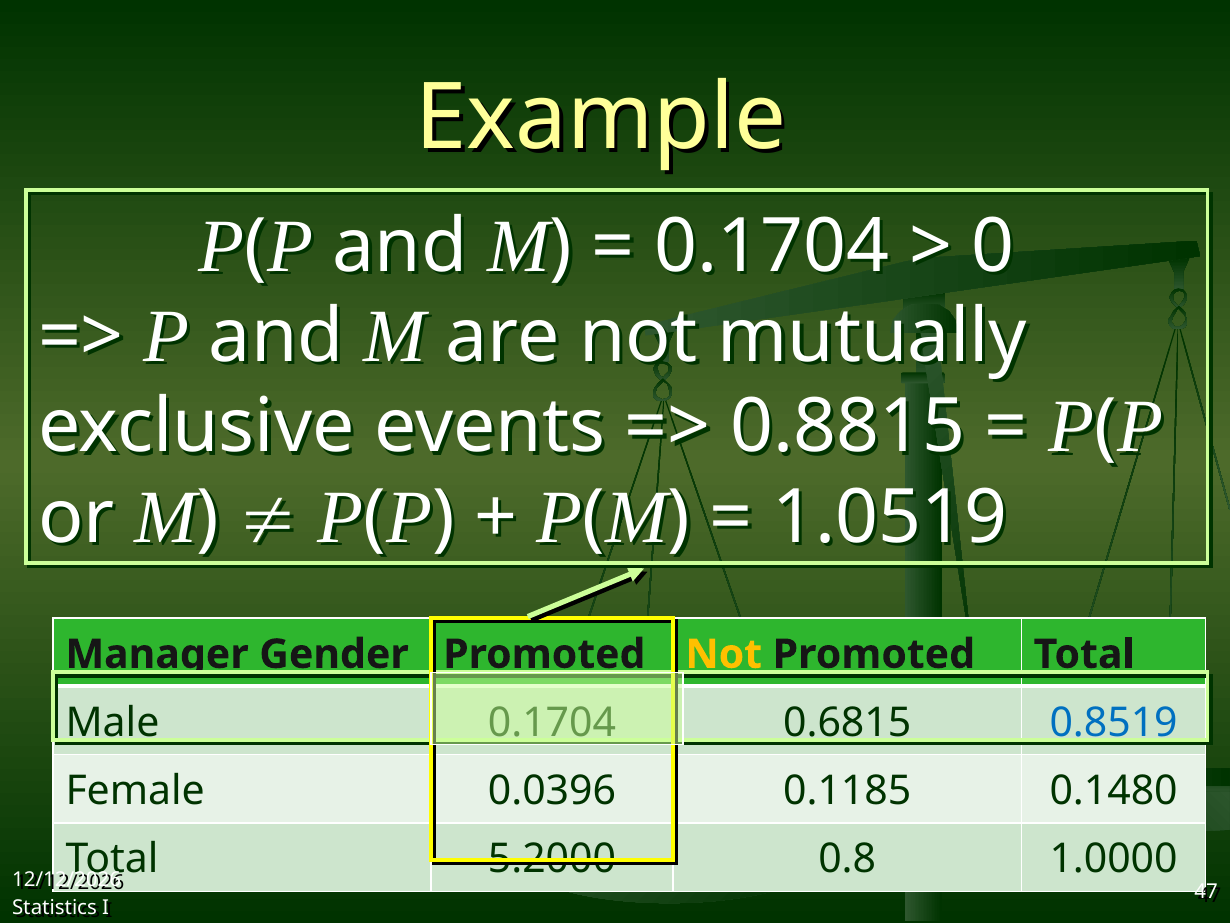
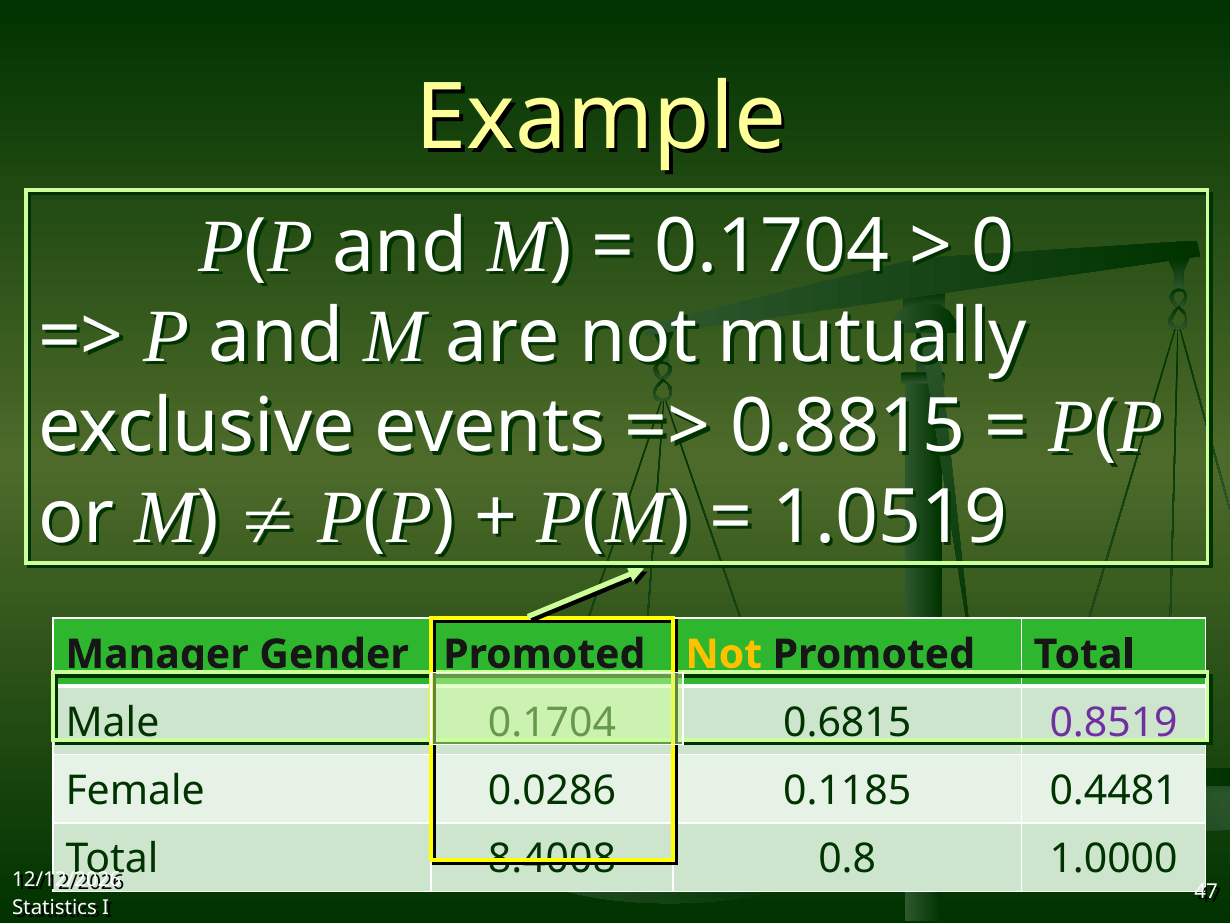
0.8519 colour: blue -> purple (1114, 722)
0.0396: 0.0396 -> 0.0286 (552, 791)
0.1480: 0.1480 -> 0.4481 (1114, 791)
5.2000: 5.2000 -> 8.4008 (552, 859)
